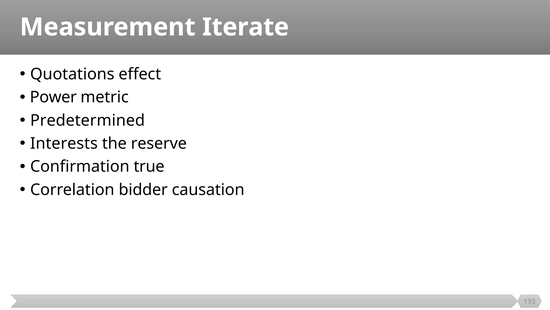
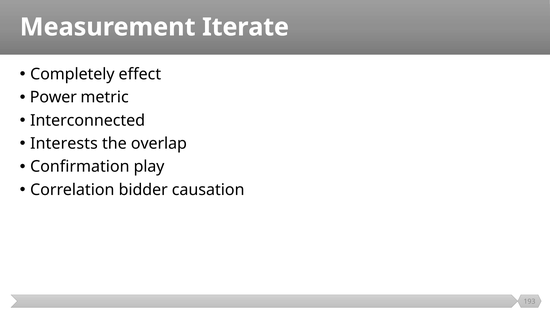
Quotations: Quotations -> Completely (72, 74)
Predetermined: Predetermined -> Interconnected (88, 120)
reserve: reserve -> overlap (159, 143)
true: true -> play (149, 166)
